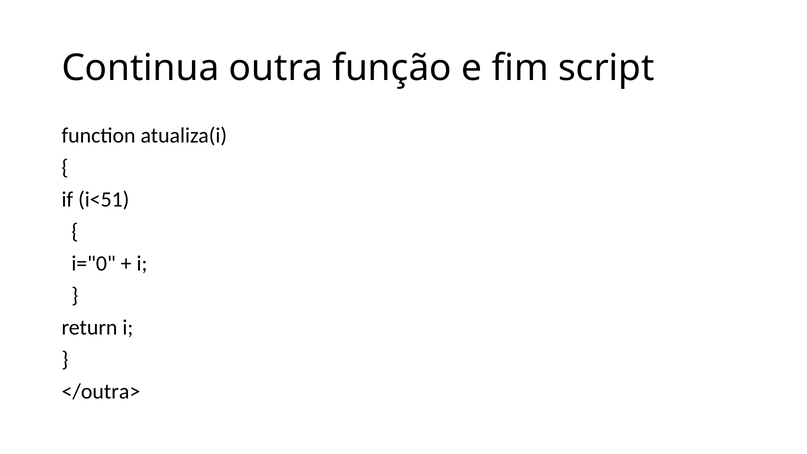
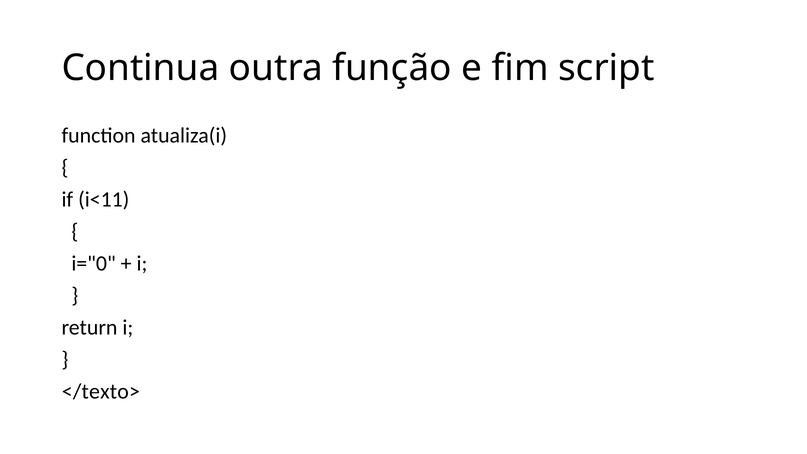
i<51: i<51 -> i<11 (104, 200)
</outra>: </outra> -> </texto> (101, 392)
